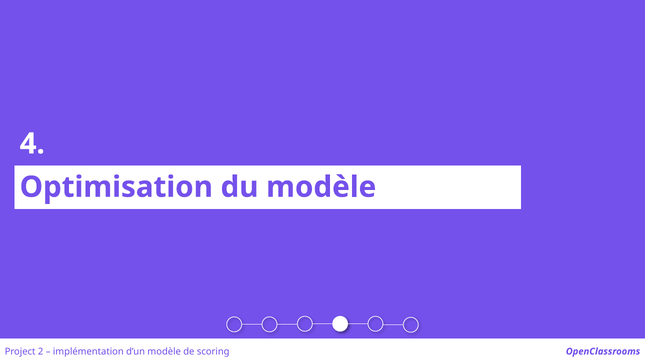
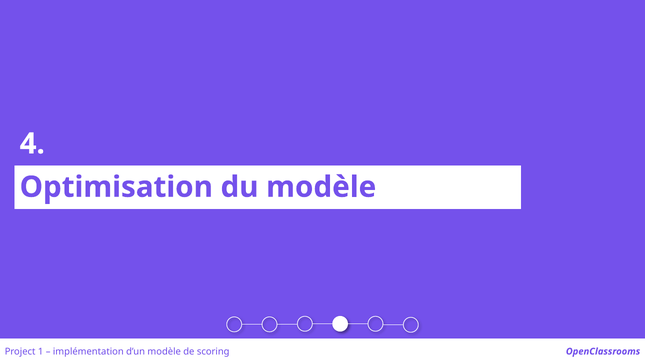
2: 2 -> 1 (41, 351)
